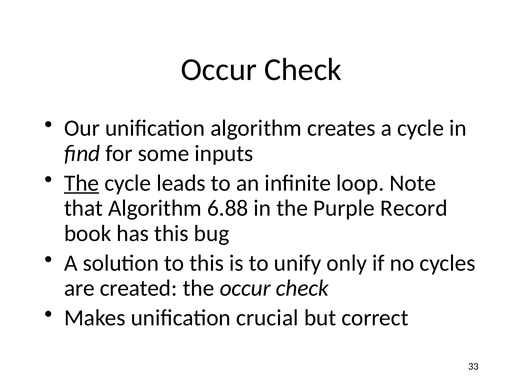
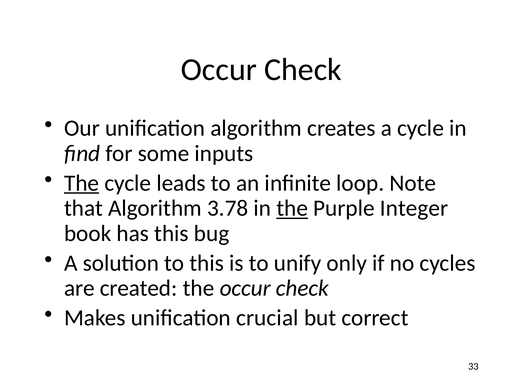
6.88: 6.88 -> 3.78 (228, 208)
the underline: none -> present (292, 208)
Record: Record -> Integer (414, 208)
